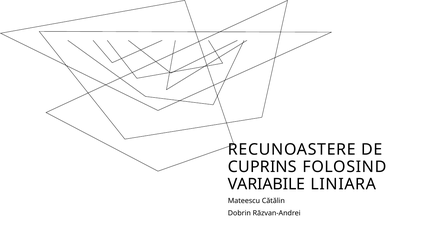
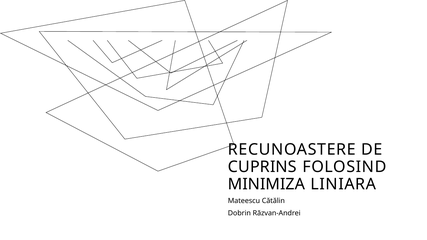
VARIABILE: VARIABILE -> MINIMIZA (266, 184)
